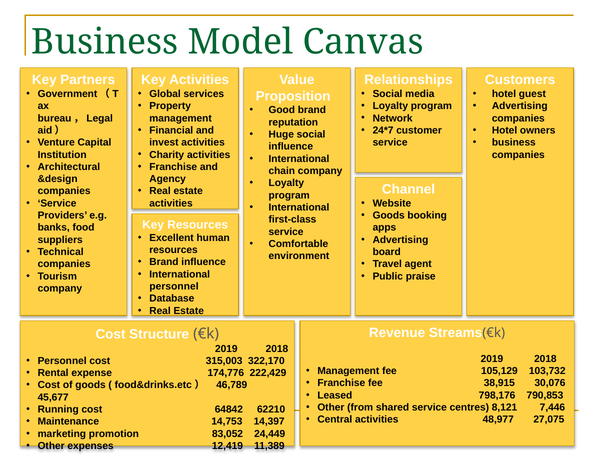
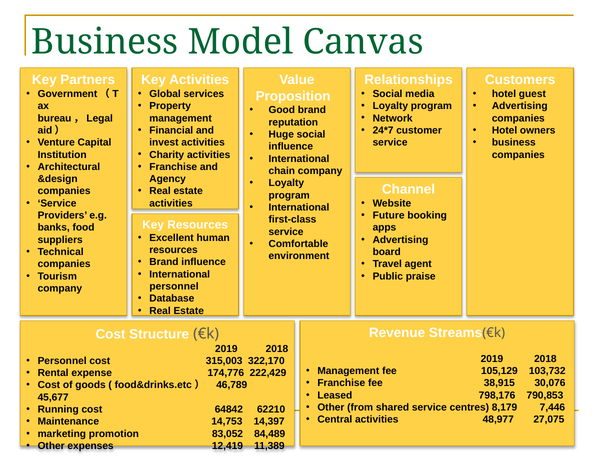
Goods: Goods -> Future (389, 216)
8,121: 8,121 -> 8,179 (505, 408)
24,449: 24,449 -> 84,489 (270, 435)
